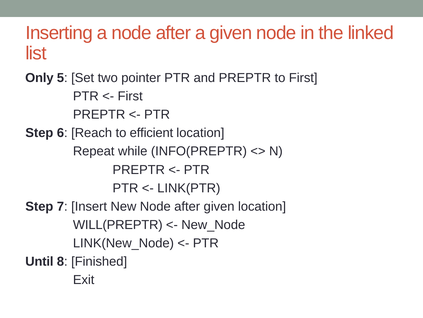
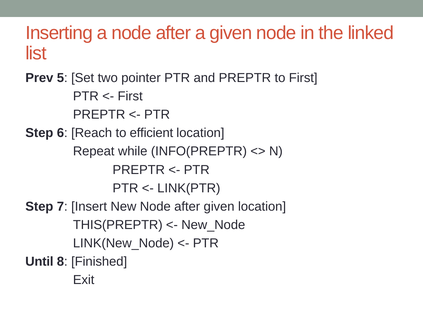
Only: Only -> Prev (39, 78)
WILL(PREPTR: WILL(PREPTR -> THIS(PREPTR (118, 224)
